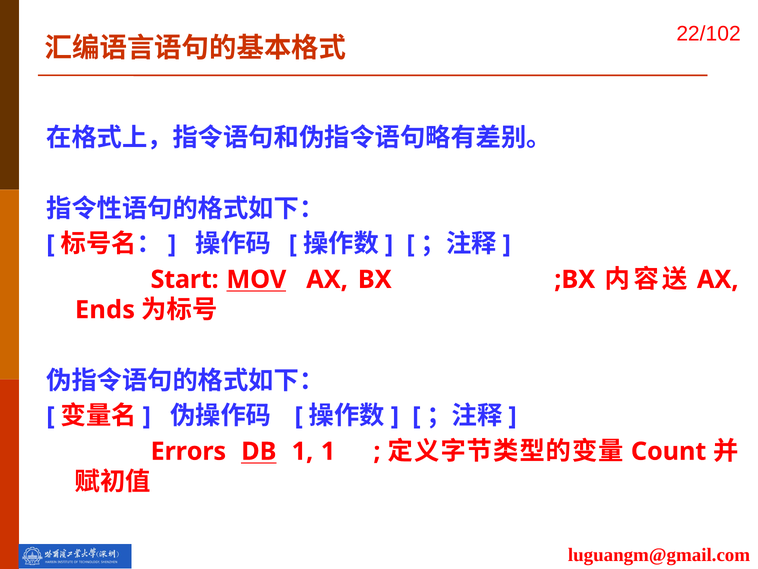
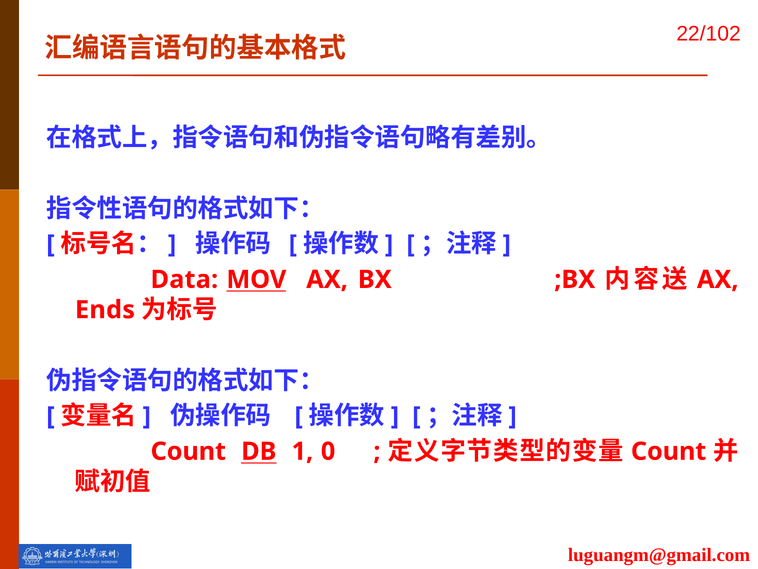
Start: Start -> Data (184, 279)
Errors: Errors -> Count (188, 451)
1 1: 1 -> 0 (328, 451)
